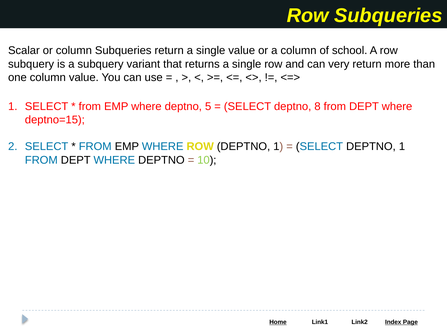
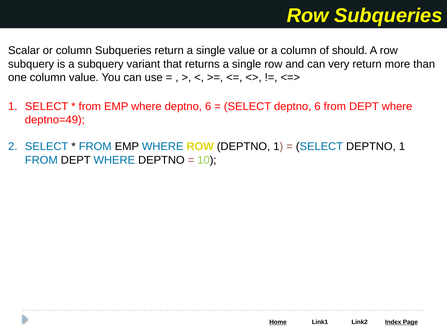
school: school -> should (350, 51)
where deptno 5: 5 -> 6 (208, 107)
SELECT deptno 8: 8 -> 6 (317, 107)
deptno=15: deptno=15 -> deptno=49 (55, 120)
